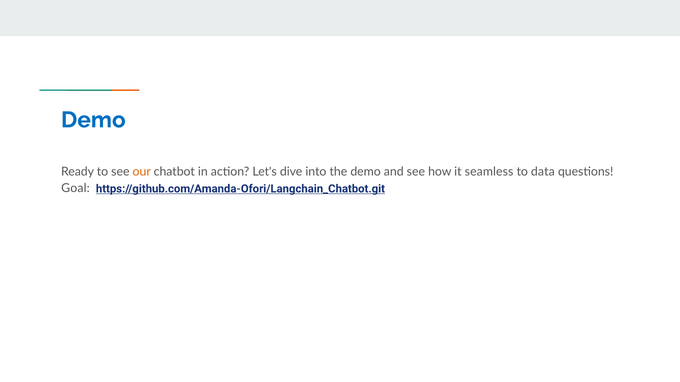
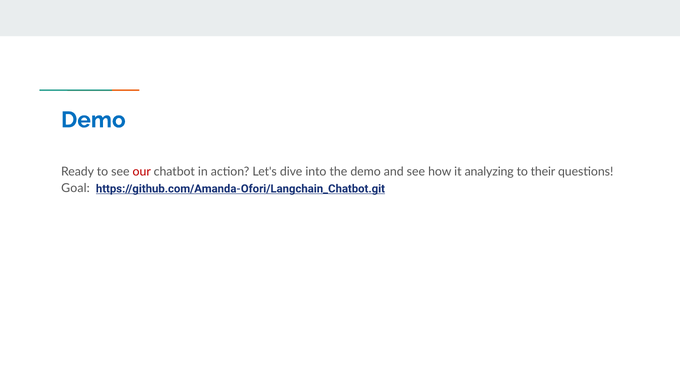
our colour: orange -> red (142, 172)
seamless: seamless -> analyzing (489, 172)
data: data -> their (543, 172)
